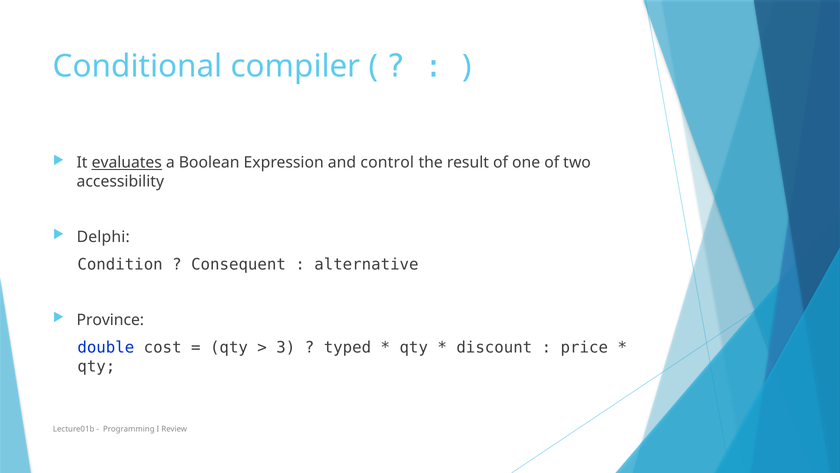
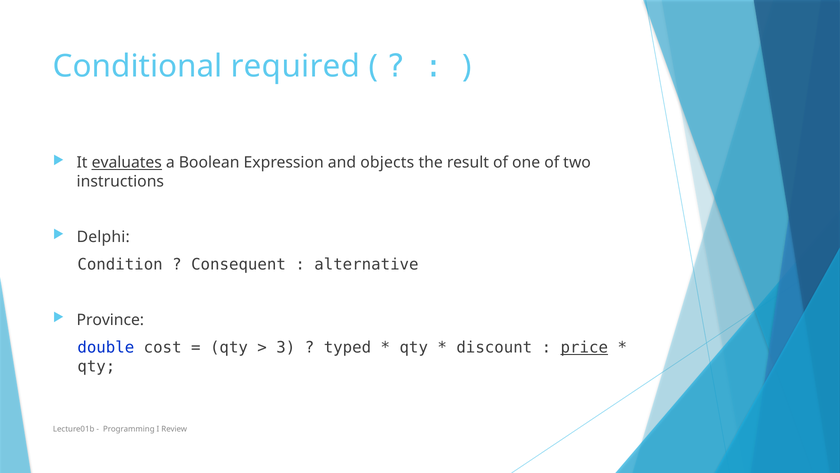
compiler: compiler -> required (295, 66)
control: control -> objects (387, 163)
accessibility: accessibility -> instructions (120, 181)
price underline: none -> present (584, 347)
